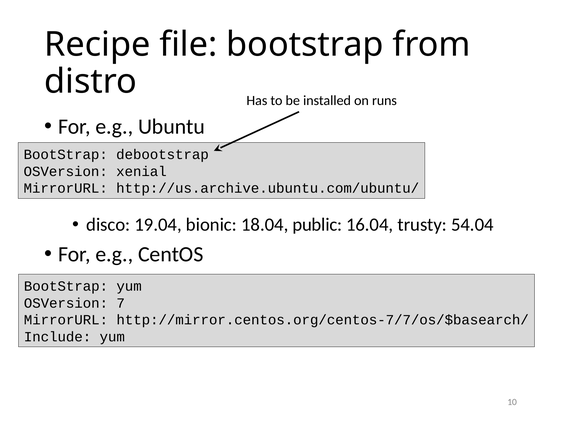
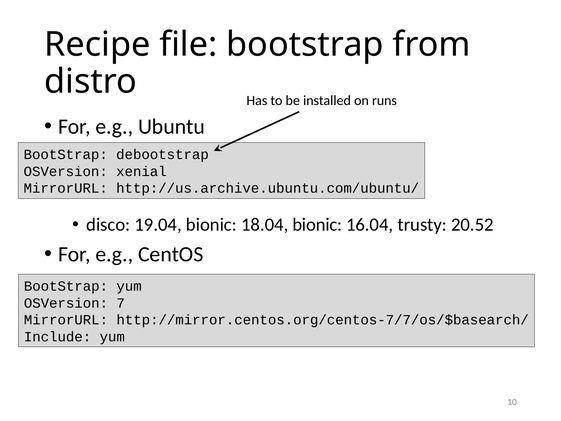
18.04 public: public -> bionic (317, 224)
54.04: 54.04 -> 20.52 (472, 224)
